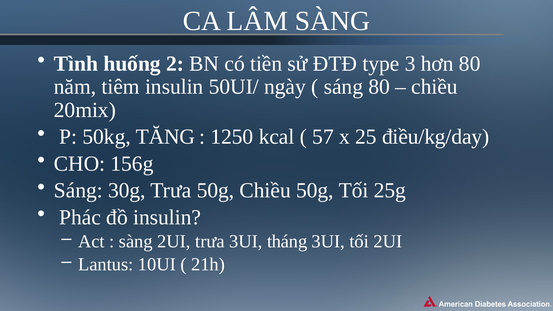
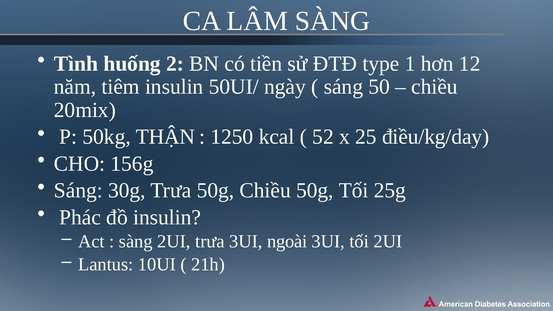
3: 3 -> 1 (410, 64)
hơn 80: 80 -> 12 (470, 64)
sáng 80: 80 -> 50 (379, 87)
TĂNG: TĂNG -> THẬN (166, 137)
57: 57 -> 52 (323, 137)
tháng: tháng -> ngoài (287, 242)
